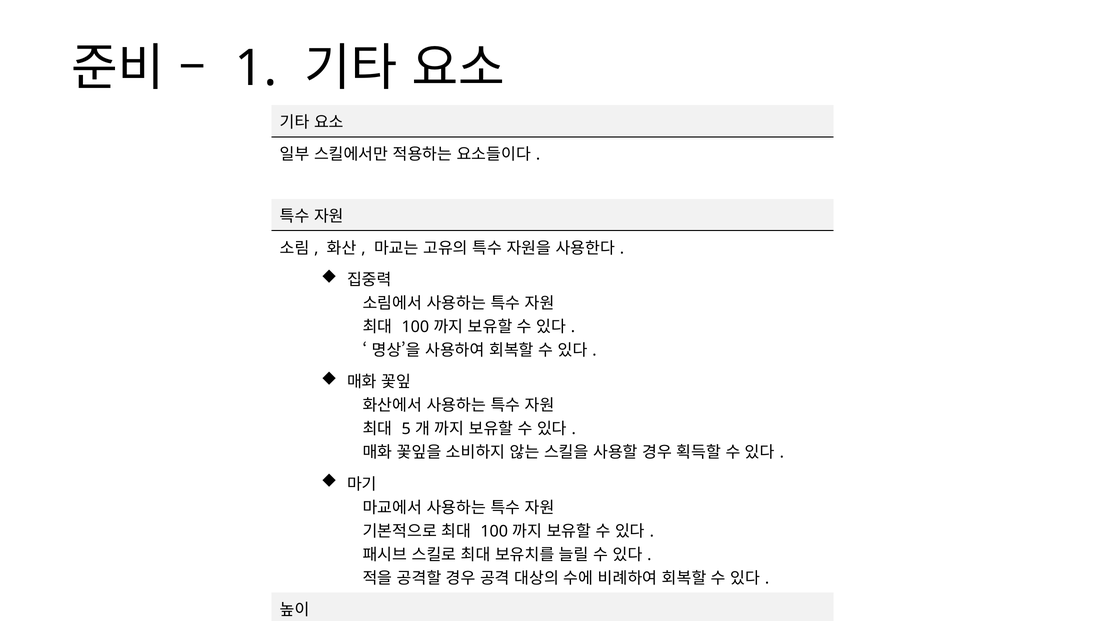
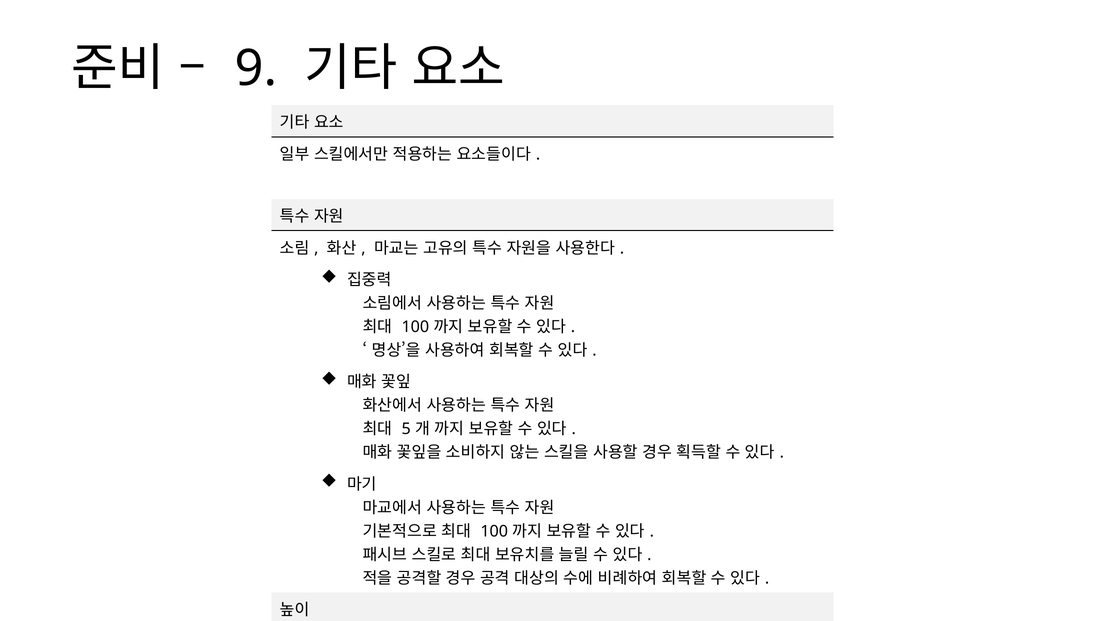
1: 1 -> 9 (256, 69)
